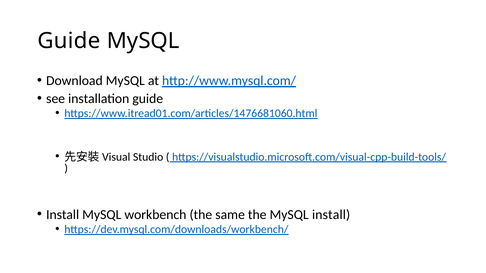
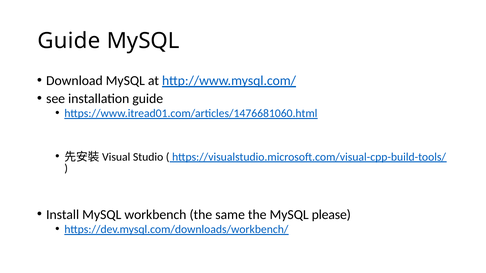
MySQL install: install -> please (331, 215)
